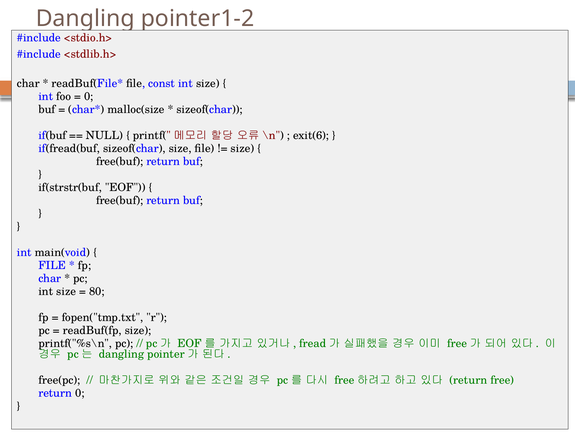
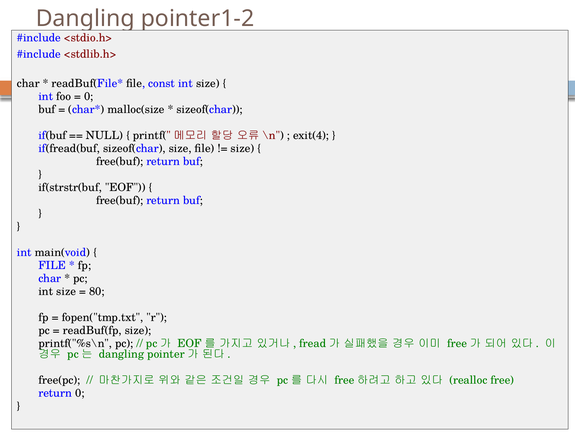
exit(6: exit(6 -> exit(4 (311, 135)
return: return -> realloc (468, 379)
